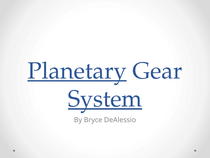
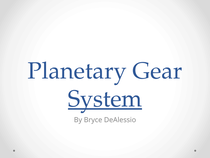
Planetary underline: present -> none (77, 71)
